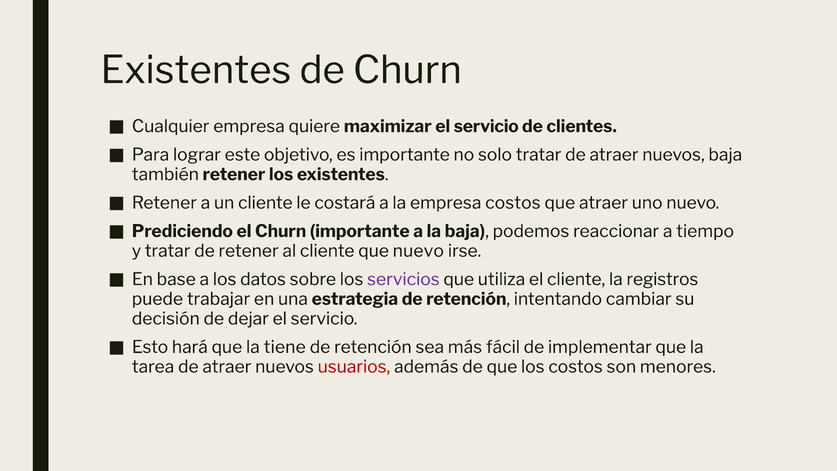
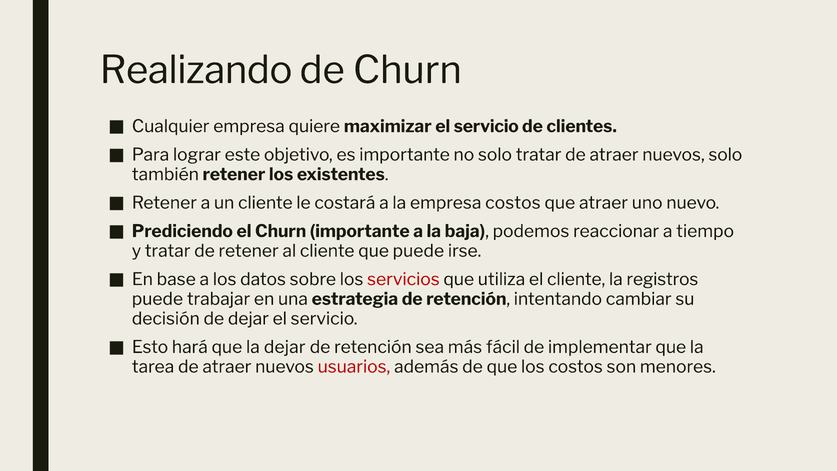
Existentes: Existentes -> Realizando (196, 70)
nuevos baja: baja -> solo (725, 155)
que nuevo: nuevo -> puede (418, 251)
servicios colour: purple -> red (403, 279)
la tiene: tiene -> dejar (285, 347)
